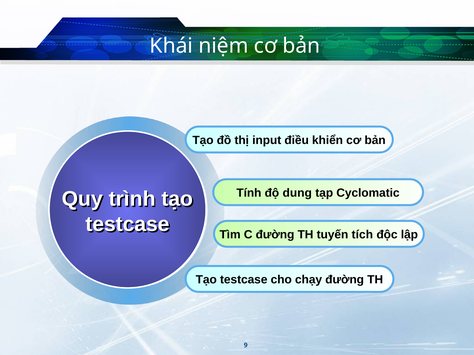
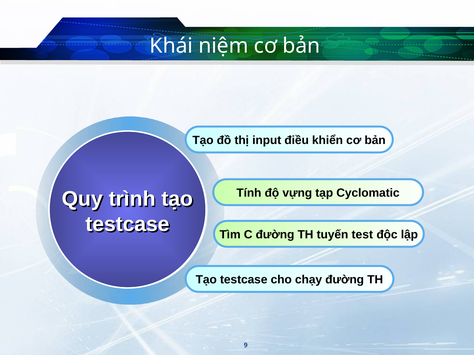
dung: dung -> vựng (297, 193)
tích: tích -> test (362, 235)
